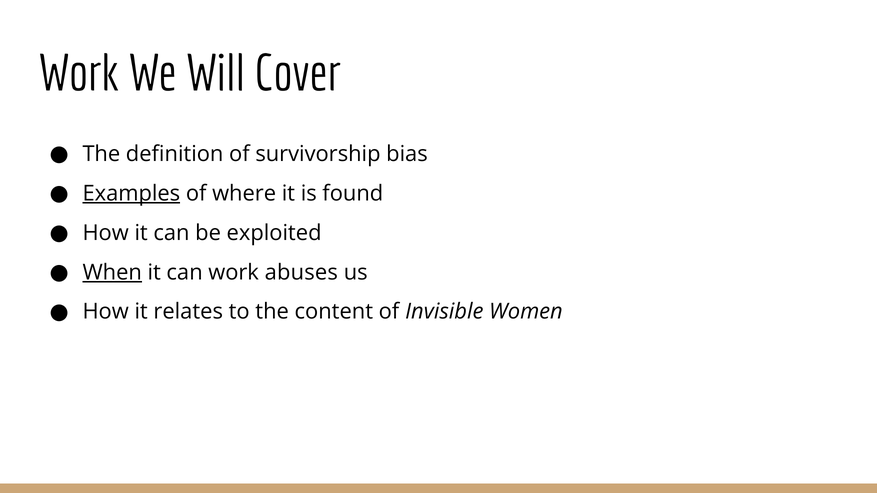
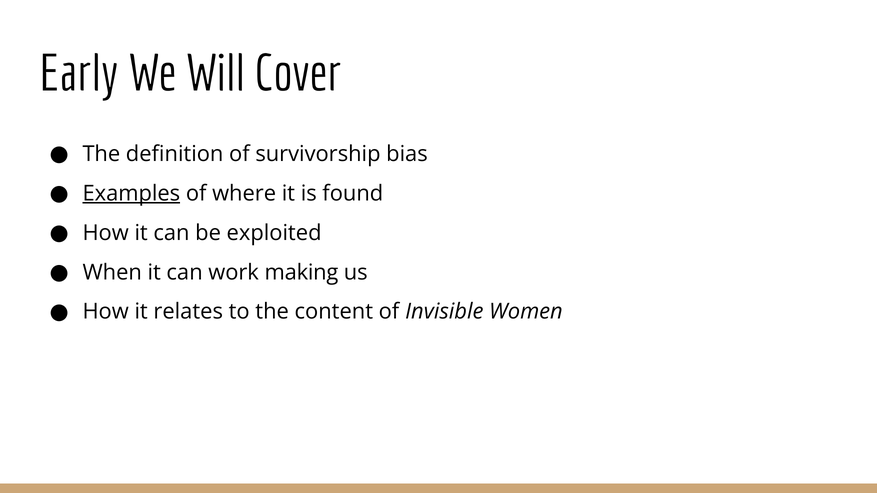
Work: Work -> Early (79, 74)
When underline: present -> none (112, 273)
abuses: abuses -> making (301, 273)
